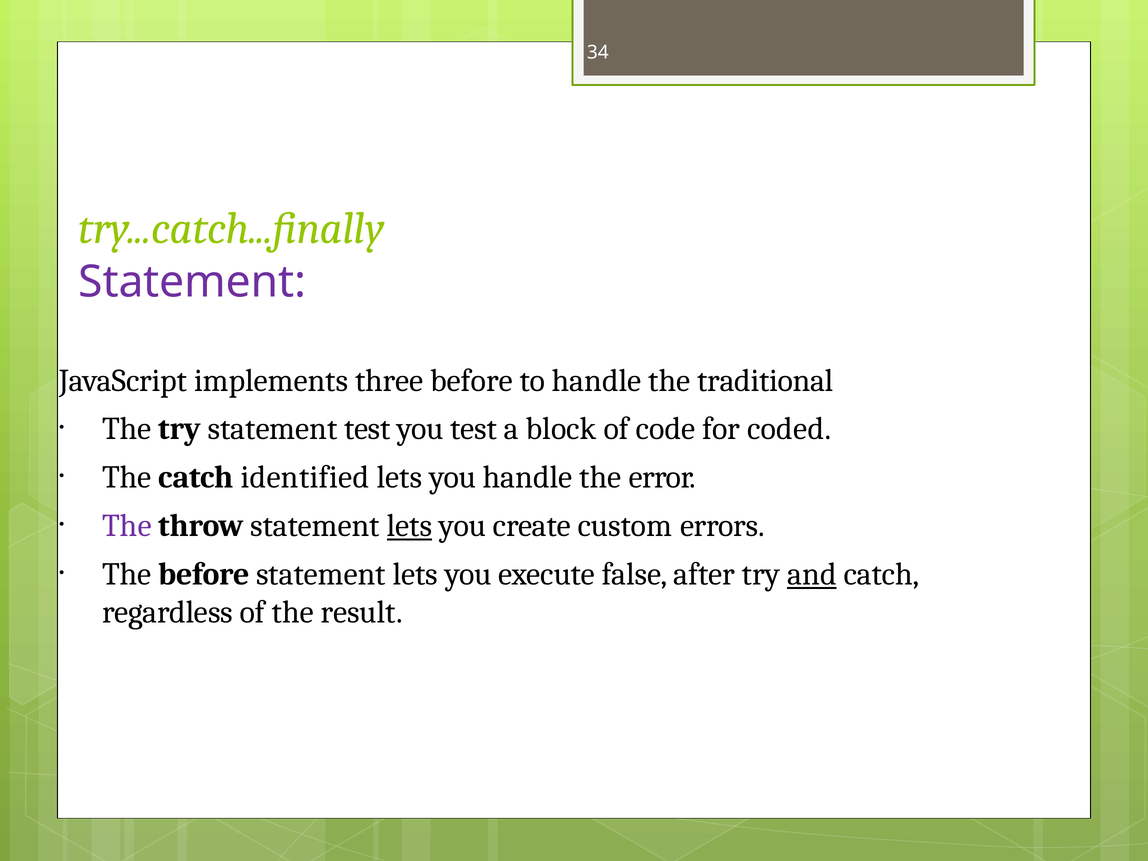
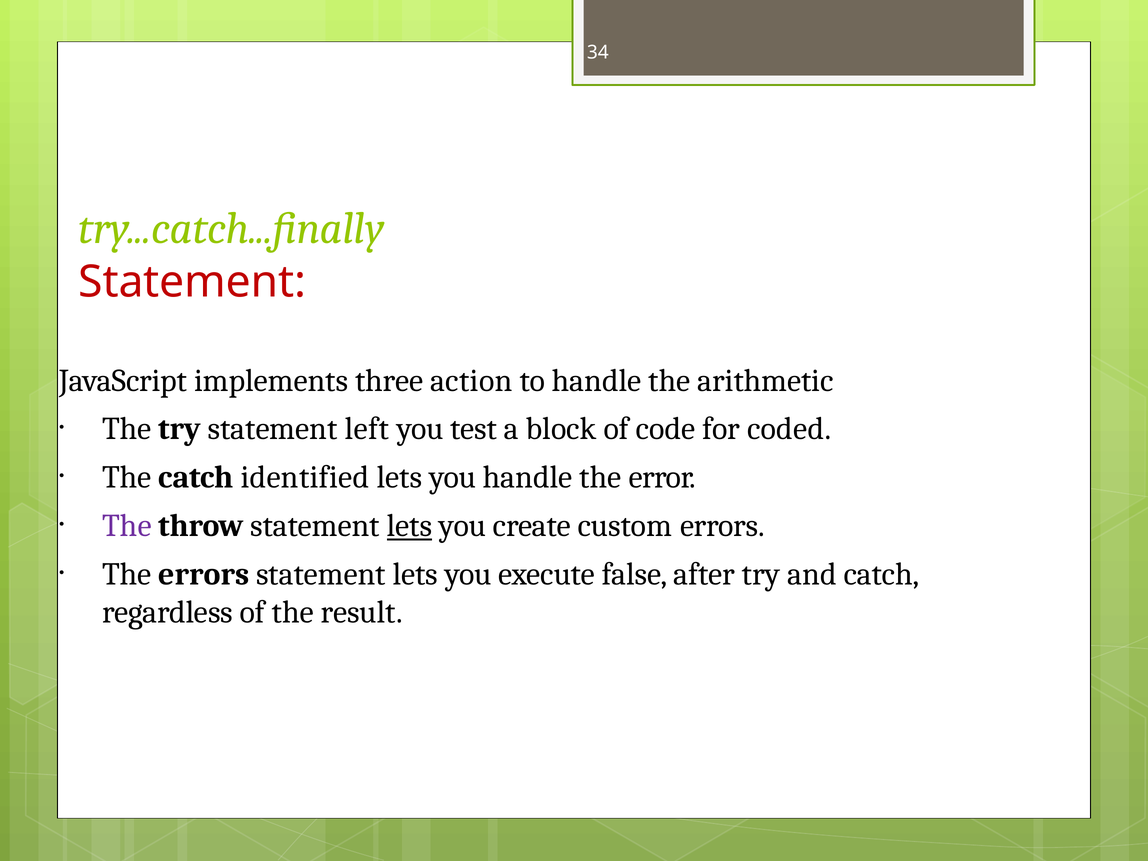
Statement colour: purple -> red (192, 282)
three before: before -> action (471, 381)
traditional: traditional -> arithmetic (765, 381)
statement test: test -> left (367, 429)
The before: before -> errors (204, 574)
and underline: present -> none (812, 574)
